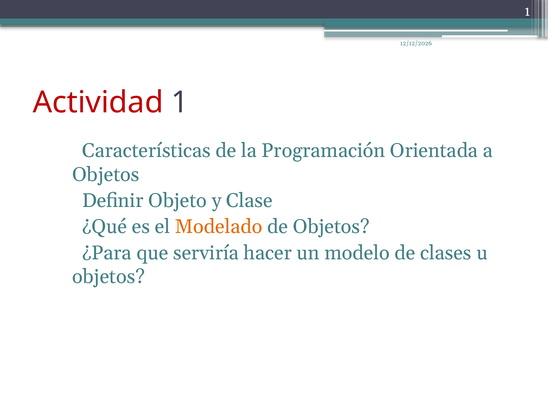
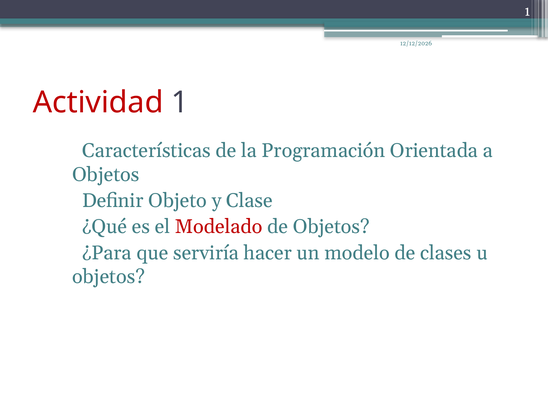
Modelado colour: orange -> red (219, 227)
